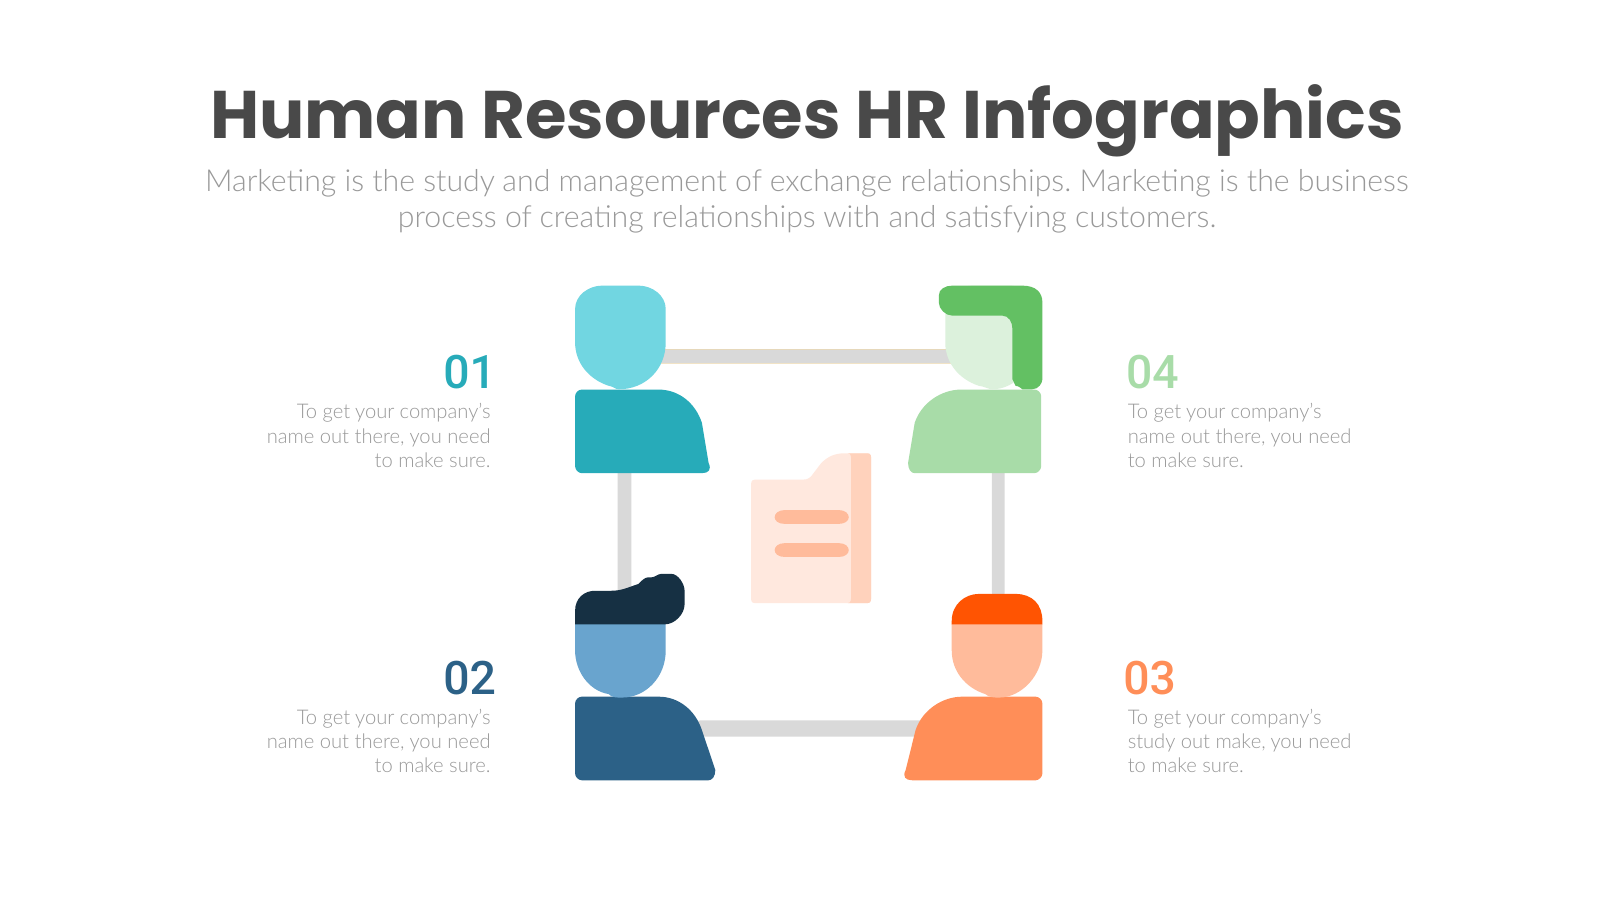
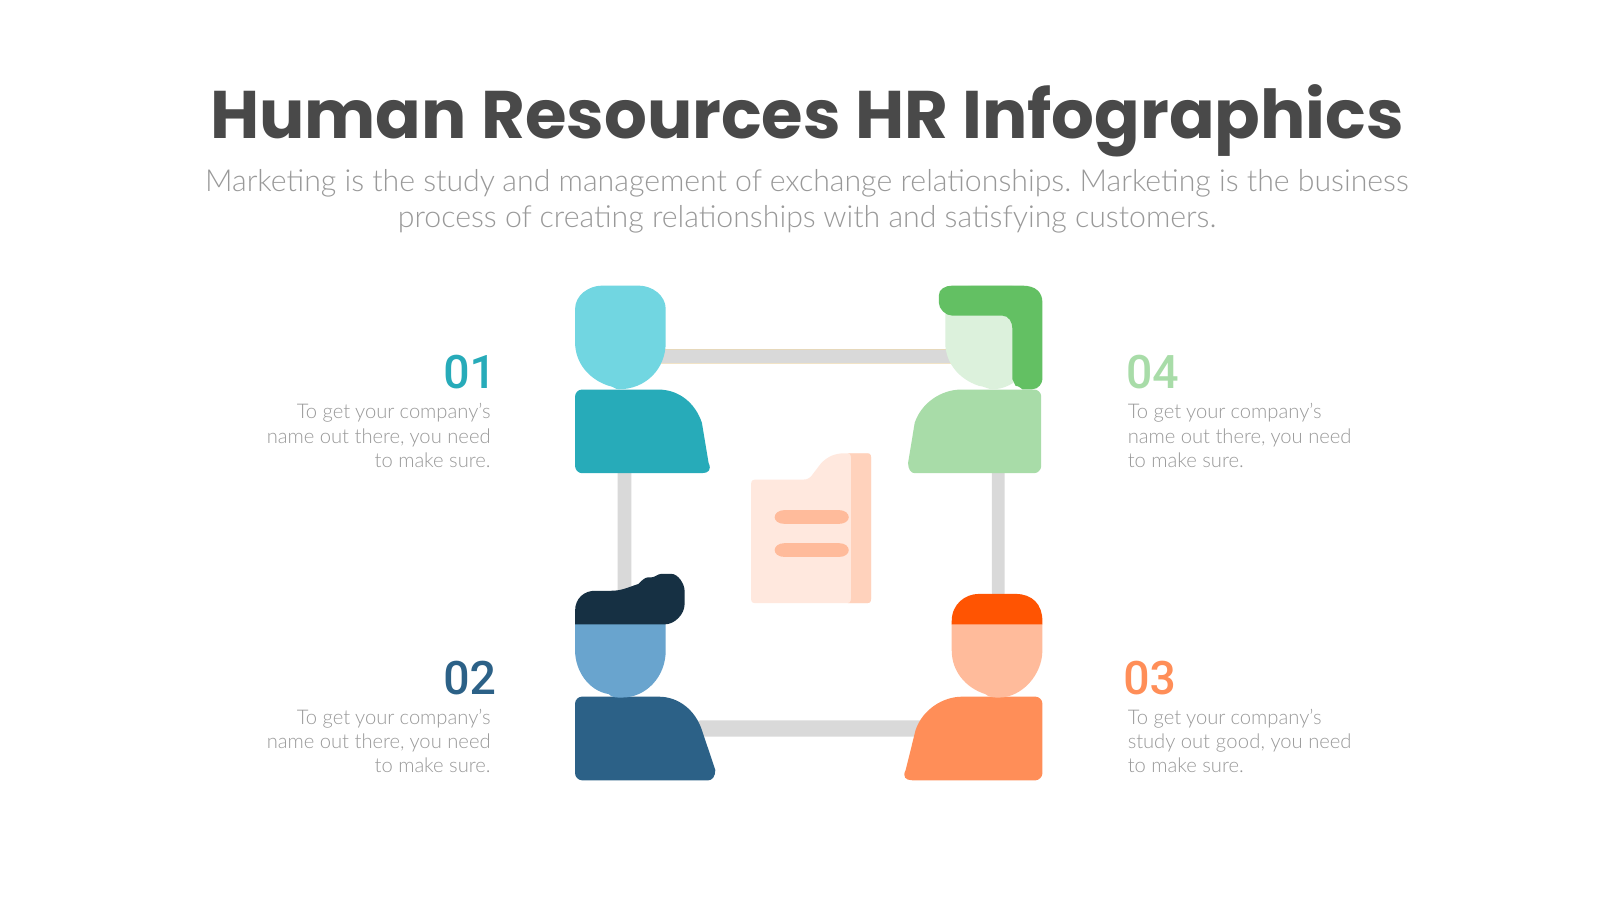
out make: make -> good (1240, 741)
